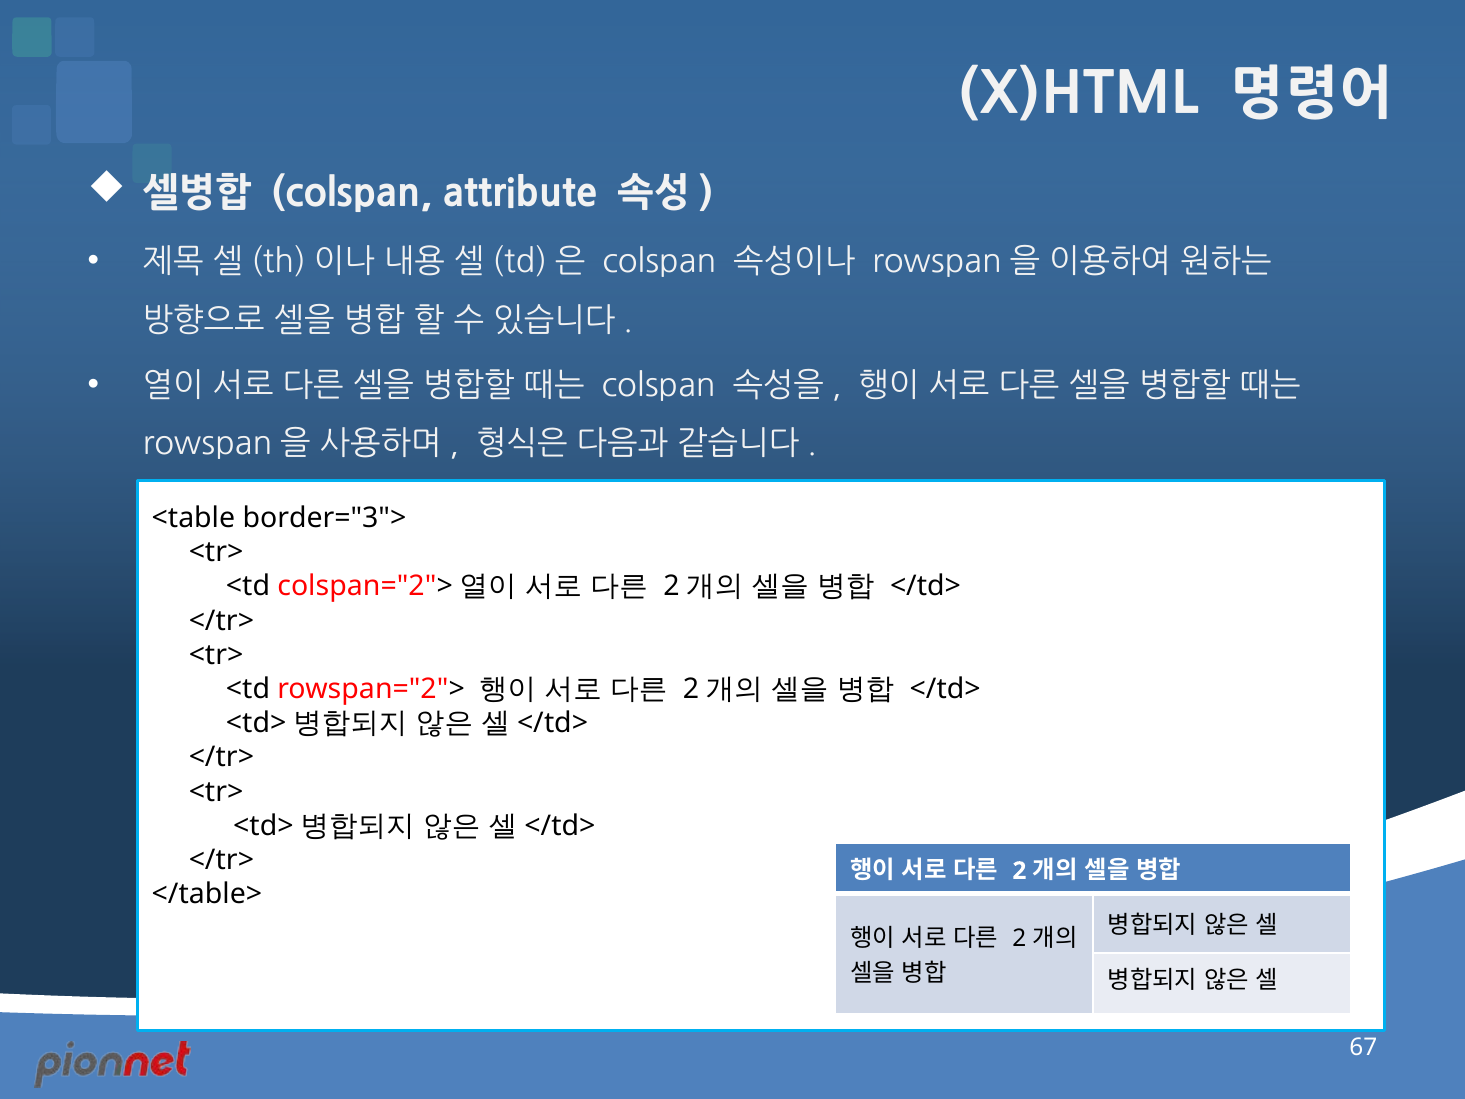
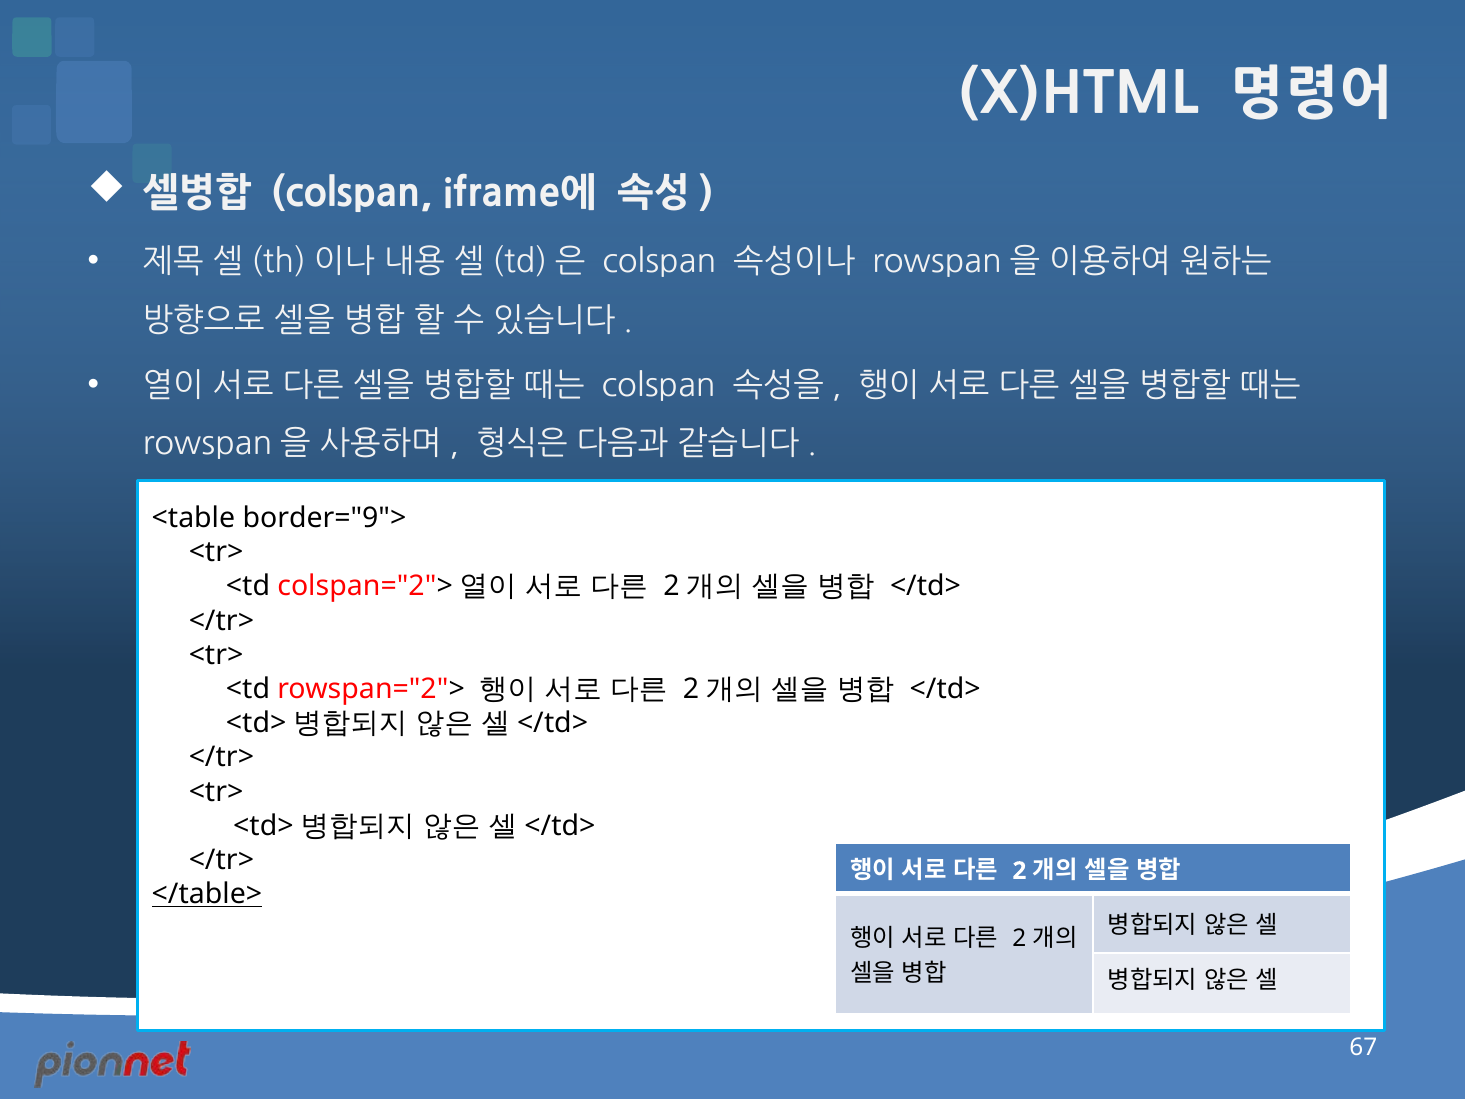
attribute: attribute -> iframe에 (520, 194)
border="3">: border="3"> -> border="9"> (325, 518)
</table> underline: none -> present (207, 894)
